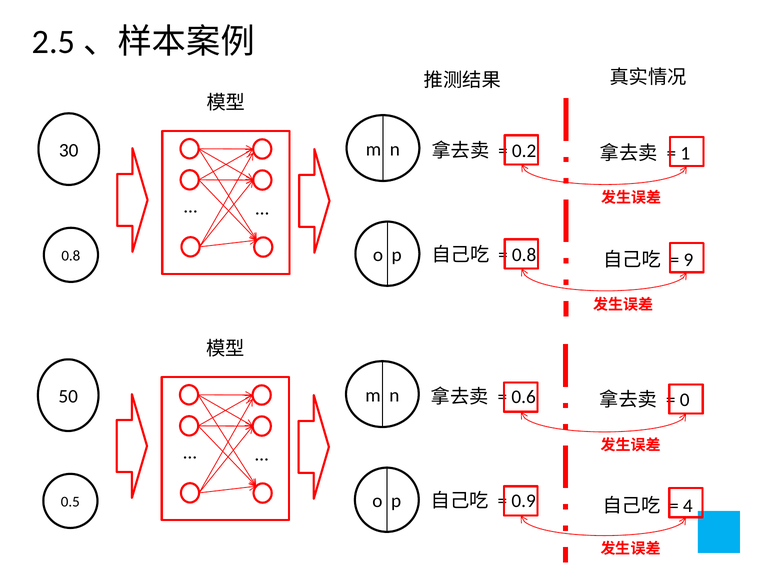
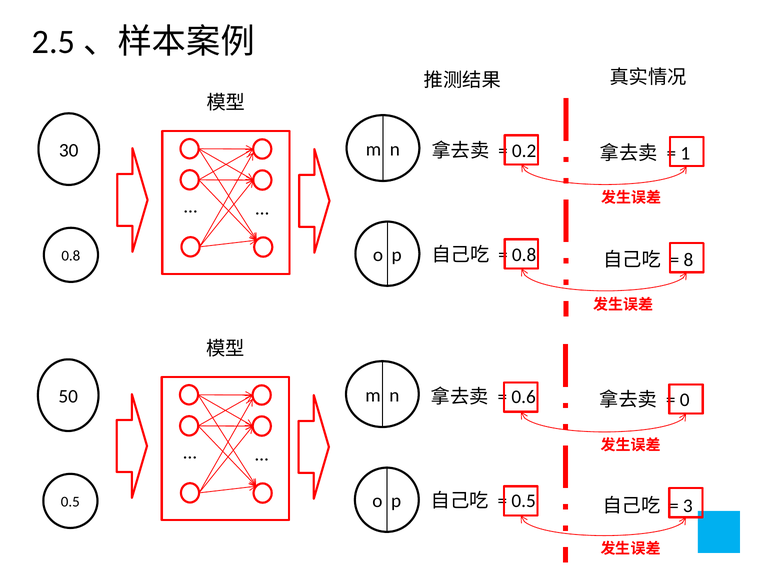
9: 9 -> 8 (688, 260)
0.9: 0.9 -> 0.5 (524, 501)
4: 4 -> 3 (688, 506)
